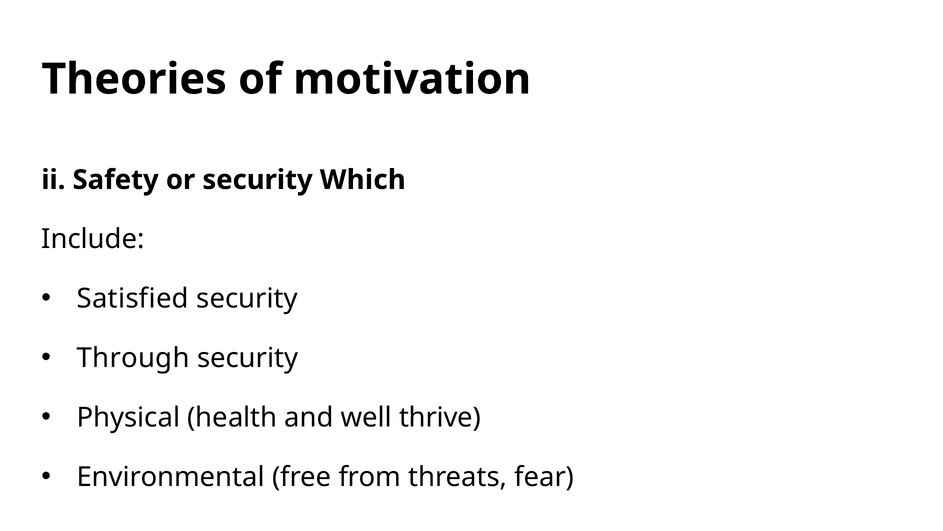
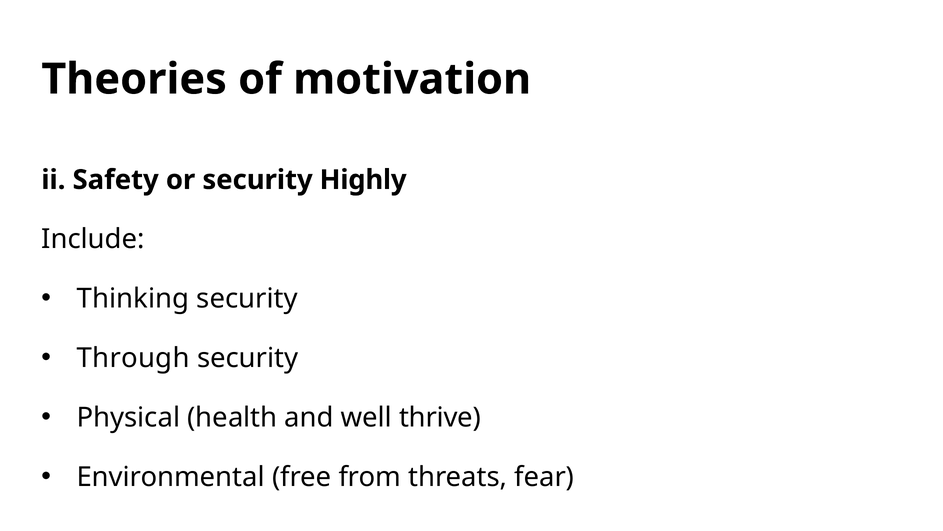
Which: Which -> Highly (363, 180)
Satisfied: Satisfied -> Thinking (133, 298)
